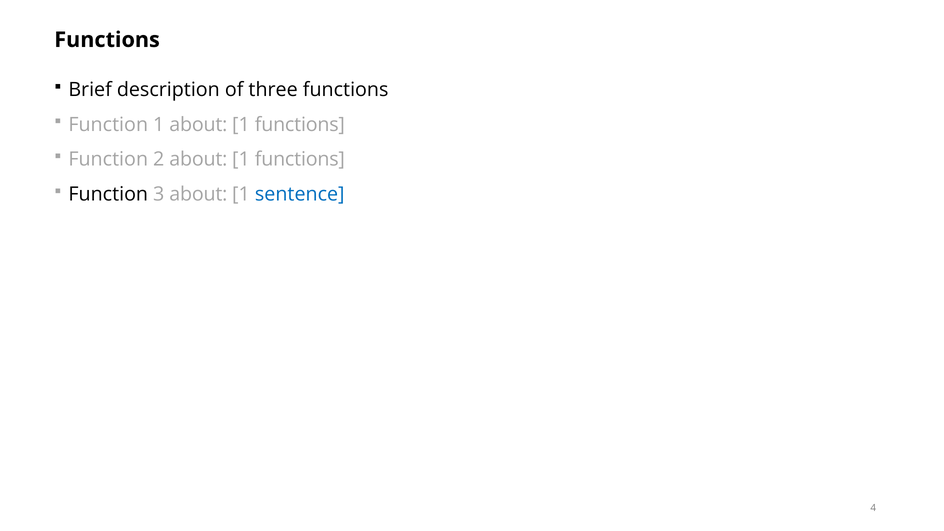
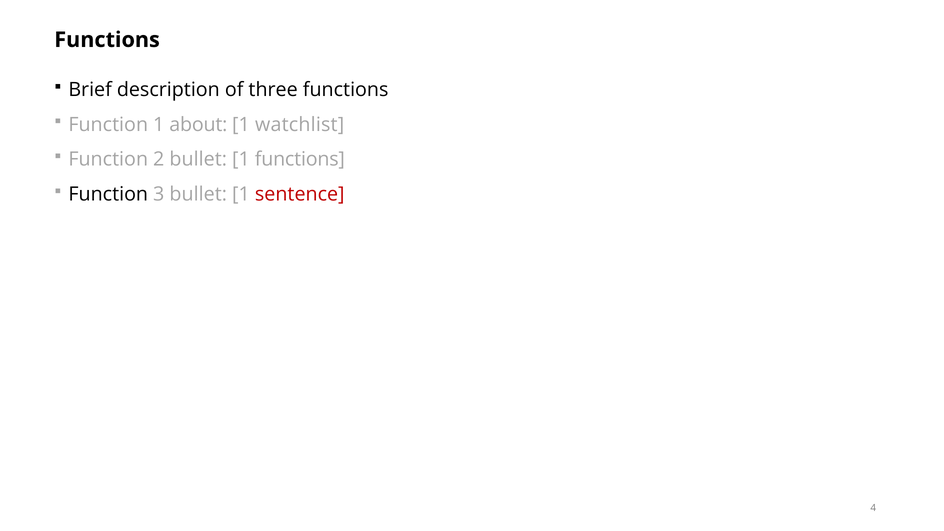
functions: functions -> watchlist (300, 125)
2 about: about -> bullet (198, 159)
3 about: about -> bullet (198, 194)
sentence colour: blue -> red (300, 194)
